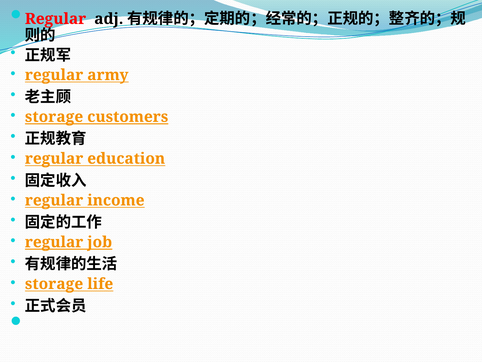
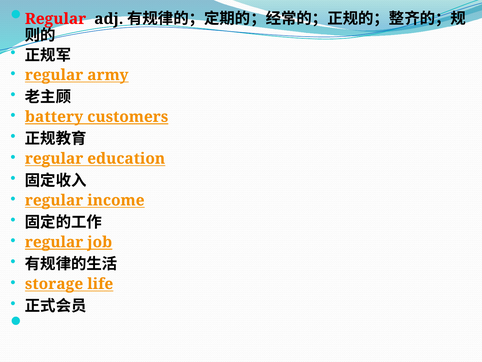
storage: storage -> battery (54, 117)
